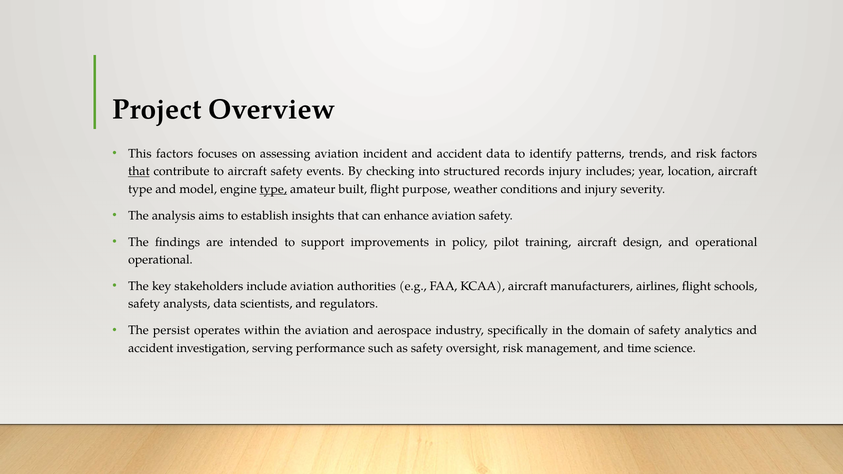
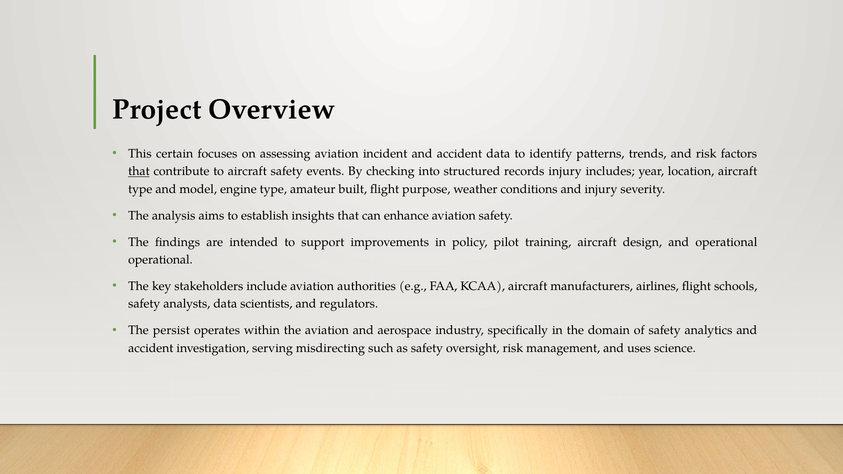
This factors: factors -> certain (175, 154)
type underline: present -> none (273, 189)
performance: performance -> misdirecting (330, 348)
time: time -> uses (639, 348)
